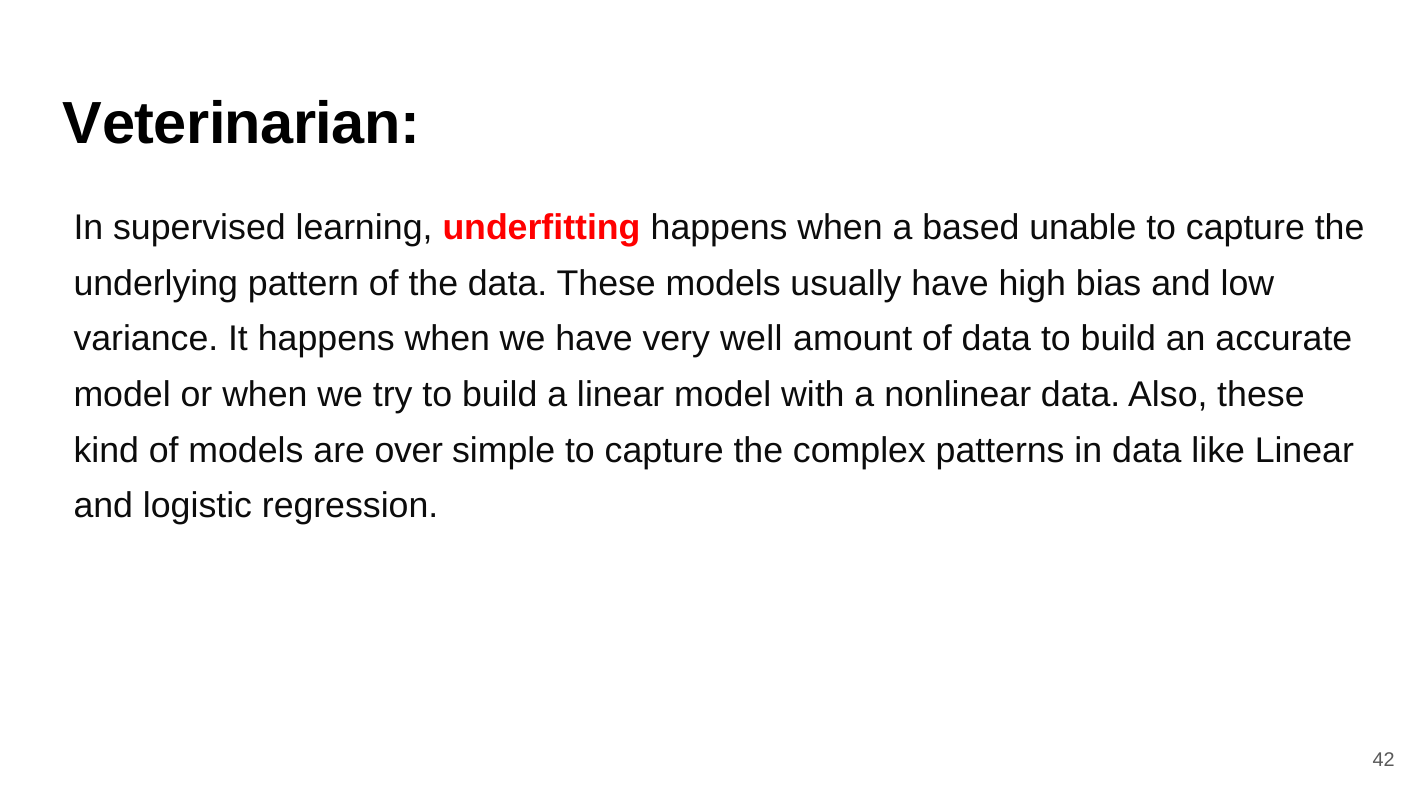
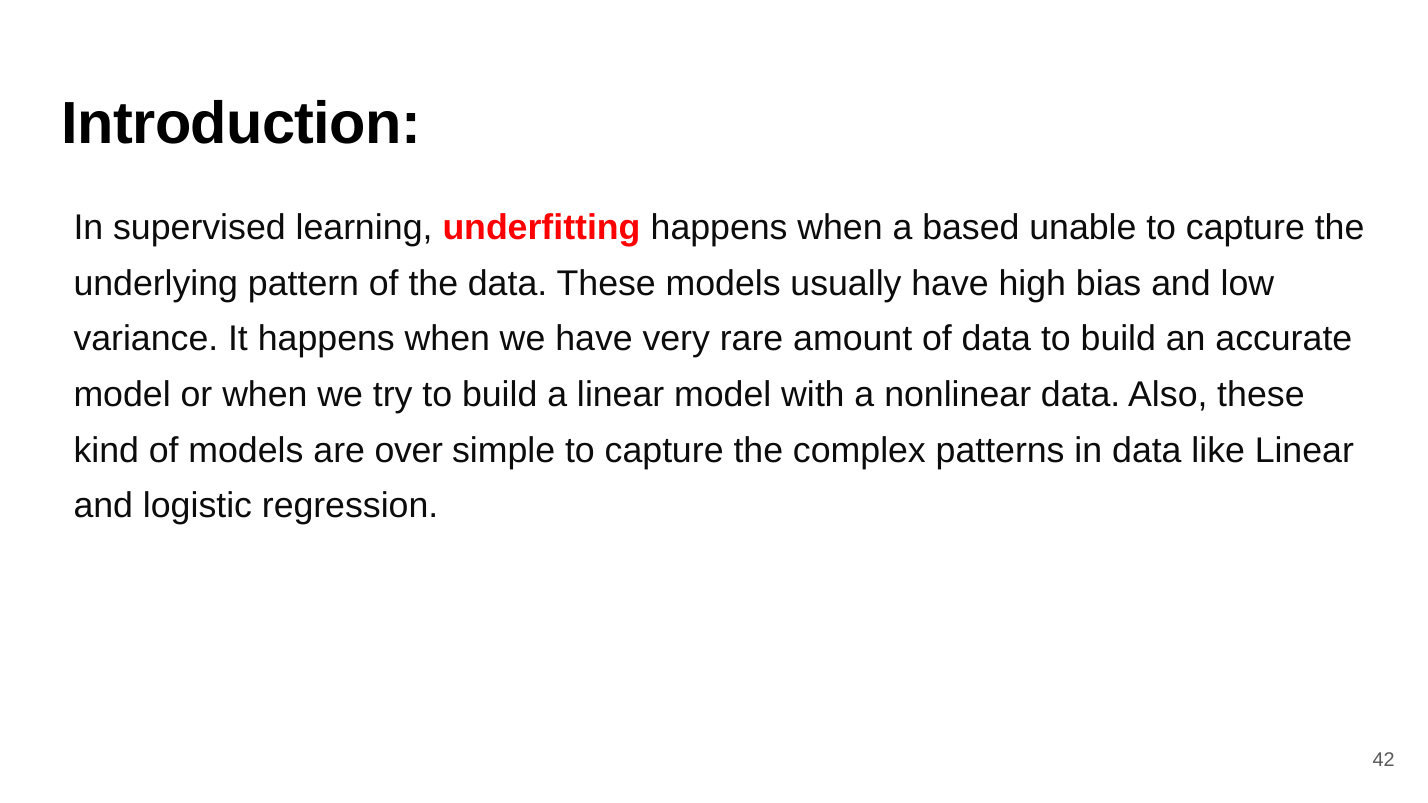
Veterinarian: Veterinarian -> Introduction (241, 124)
well: well -> rare (752, 339)
